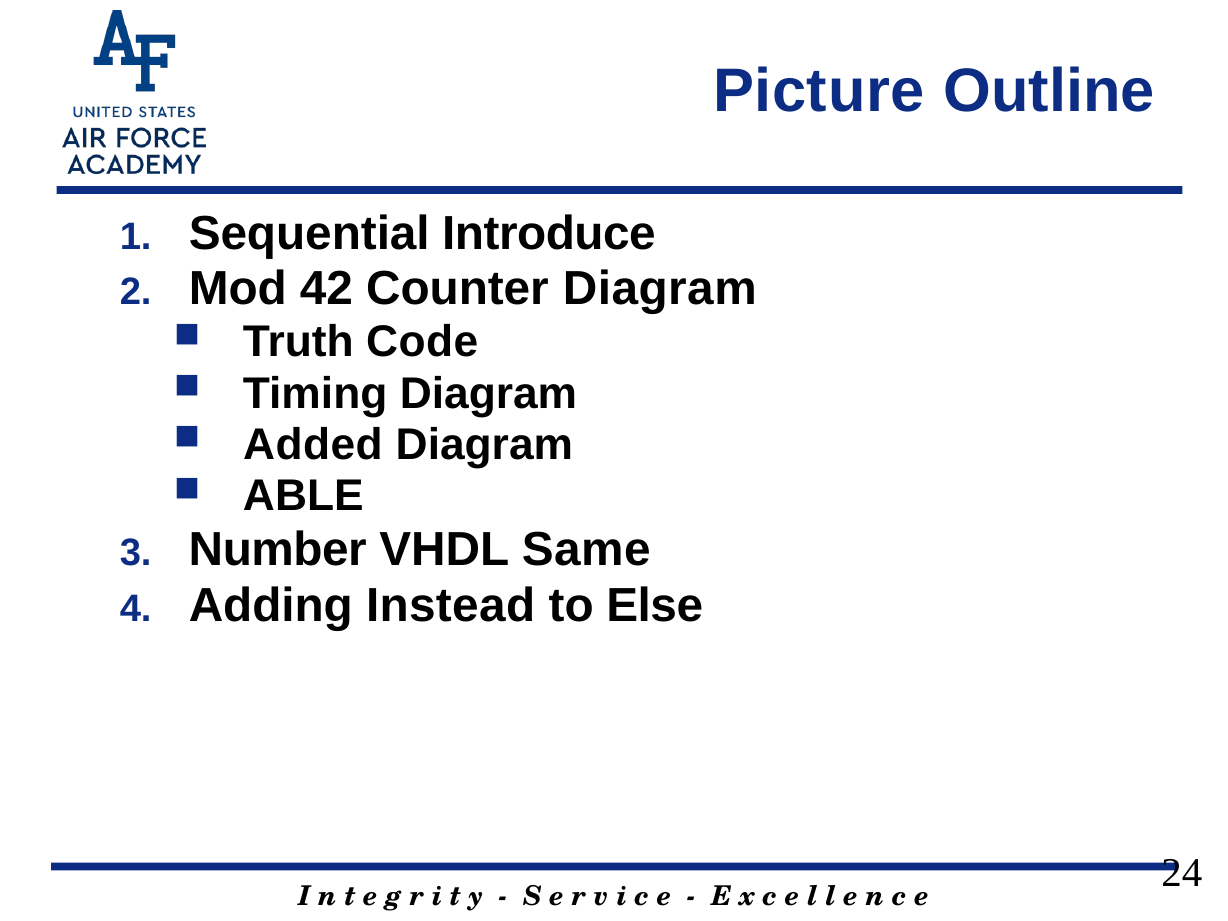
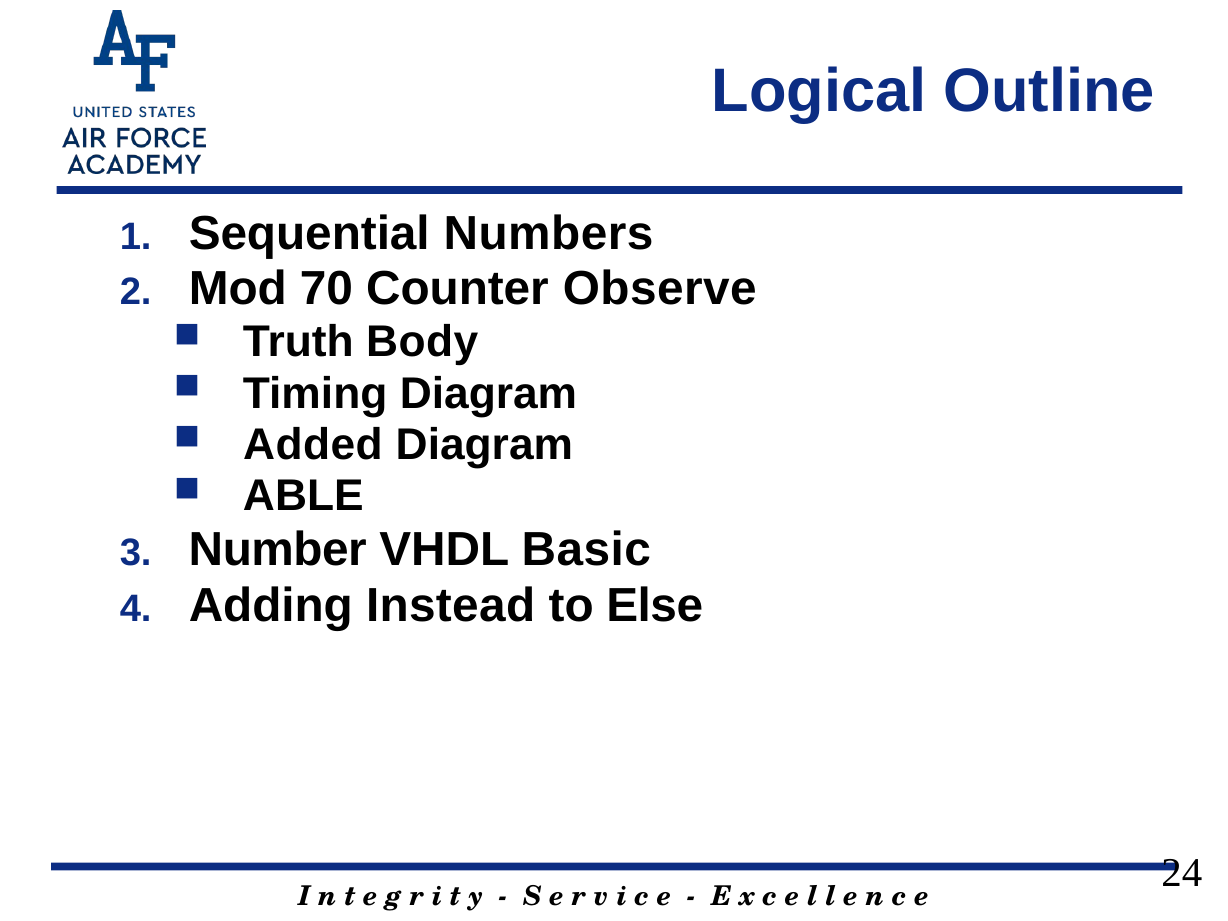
Picture: Picture -> Logical (819, 91)
Introduce: Introduce -> Numbers (549, 233)
42: 42 -> 70 (326, 289)
Counter Diagram: Diagram -> Observe (660, 289)
Code: Code -> Body (422, 342)
Same: Same -> Basic (586, 550)
